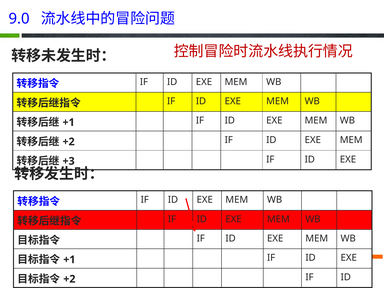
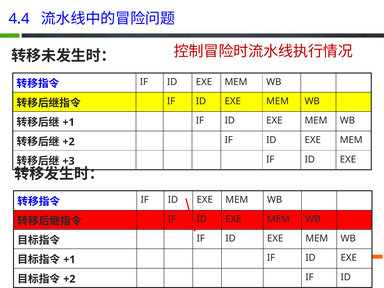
9.0: 9.0 -> 4.4 (19, 19)
